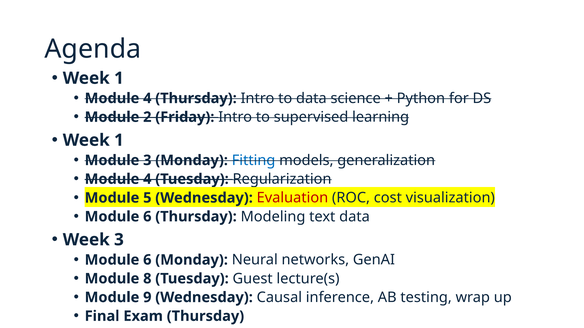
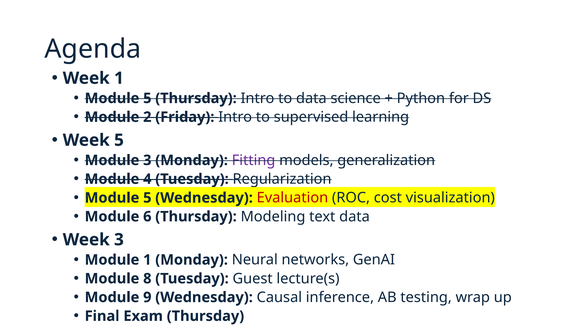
4: 4 -> 5 (147, 98)
1: 1 -> 5 (119, 140)
Fitting colour: blue -> purple (254, 161)
6: 6 -> 1 (147, 260)
